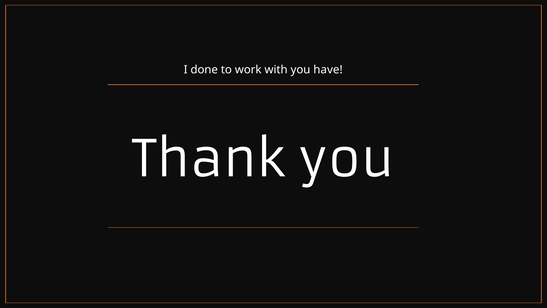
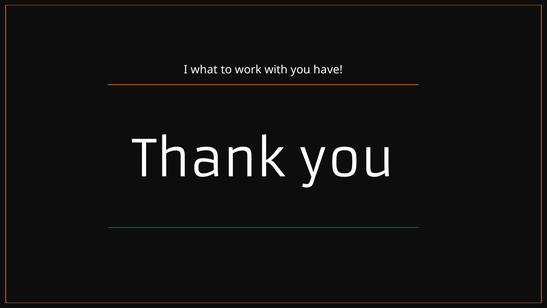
done: done -> what (204, 70)
